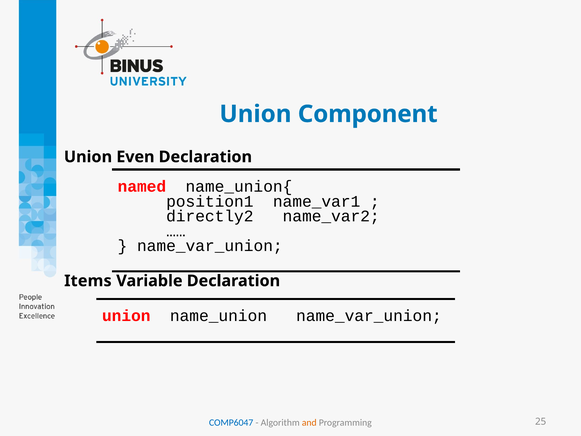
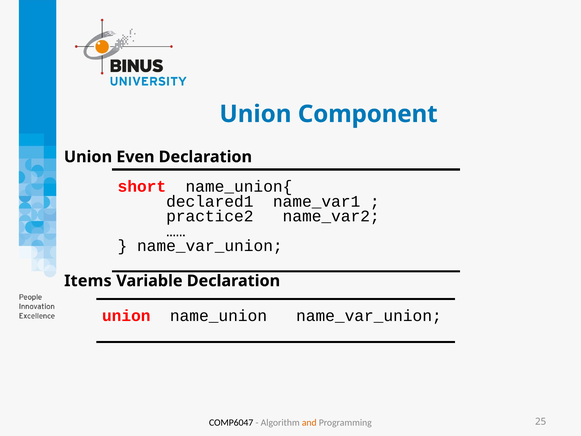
named: named -> short (142, 186)
position1: position1 -> declared1 (210, 201)
directly2: directly2 -> practice2 (210, 216)
COMP6047 colour: blue -> black (231, 422)
